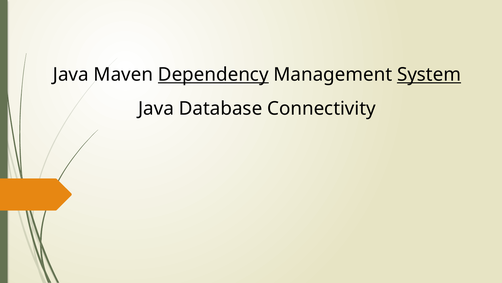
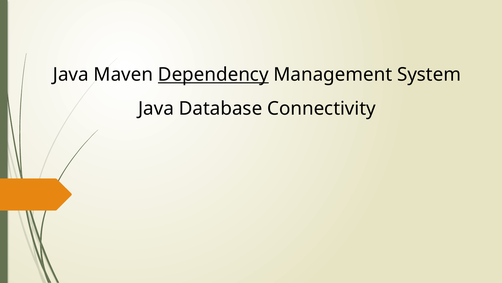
System underline: present -> none (429, 74)
